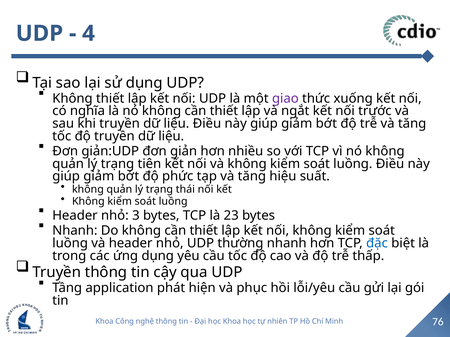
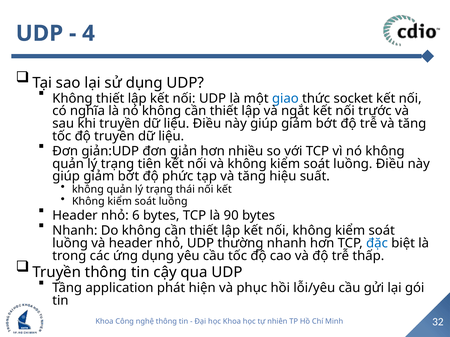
giao colour: purple -> blue (285, 99)
xuống: xuống -> socket (353, 99)
3: 3 -> 6 (136, 216)
23: 23 -> 90 (231, 216)
76: 76 -> 32 (438, 322)
